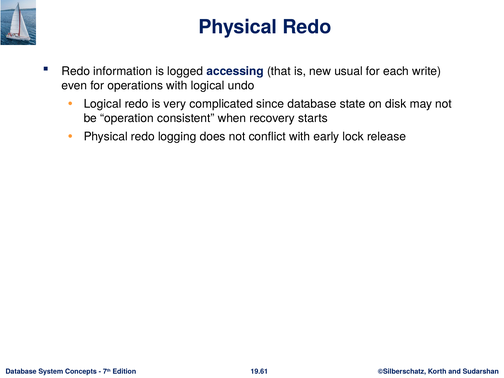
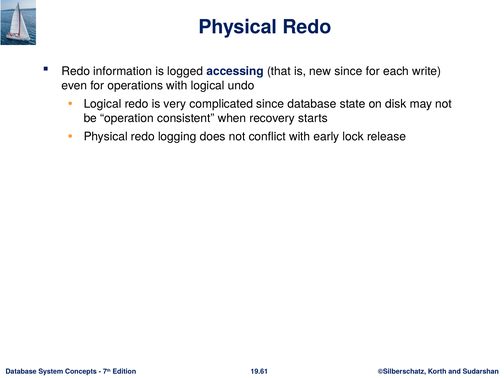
new usual: usual -> since (348, 71)
